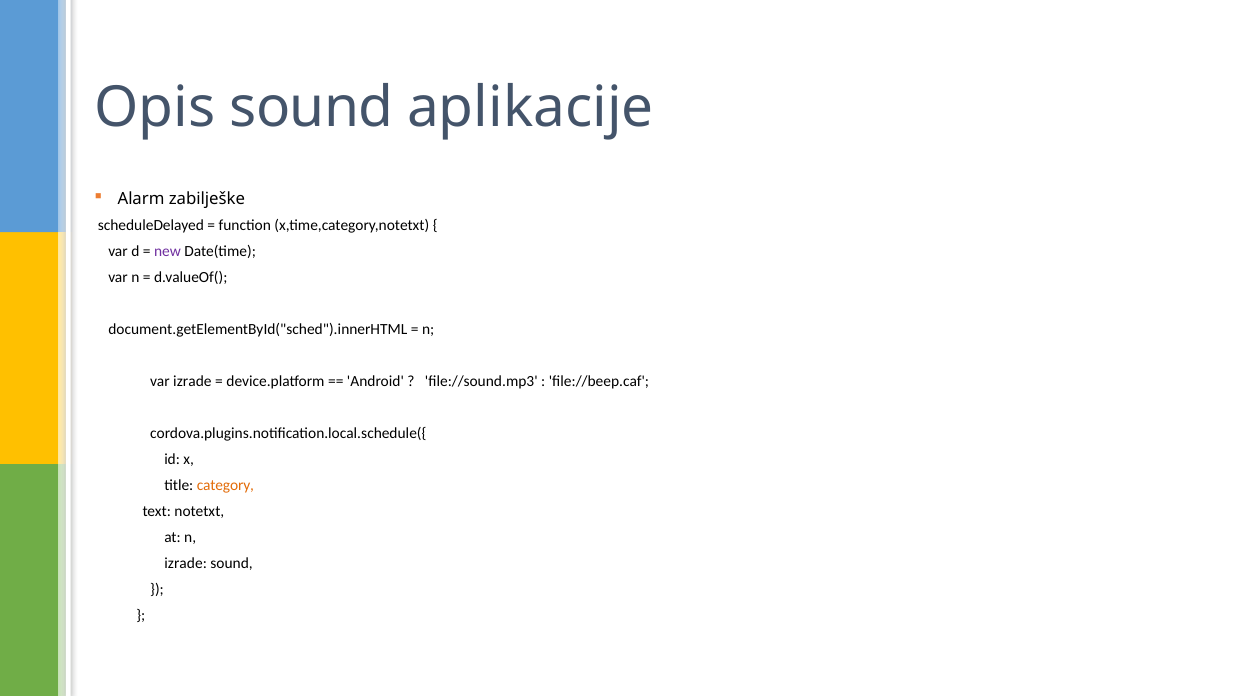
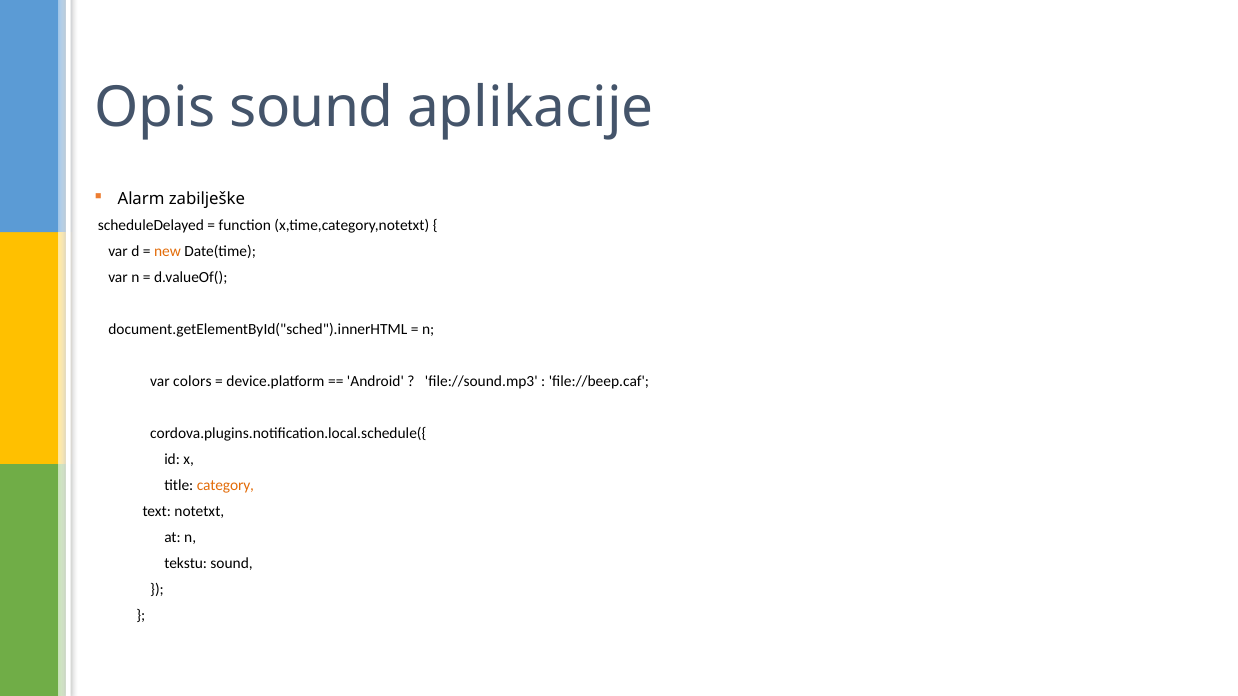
new colour: purple -> orange (167, 252)
var izrade: izrade -> colors (192, 382)
izrade: izrade -> tekstu (186, 564)
